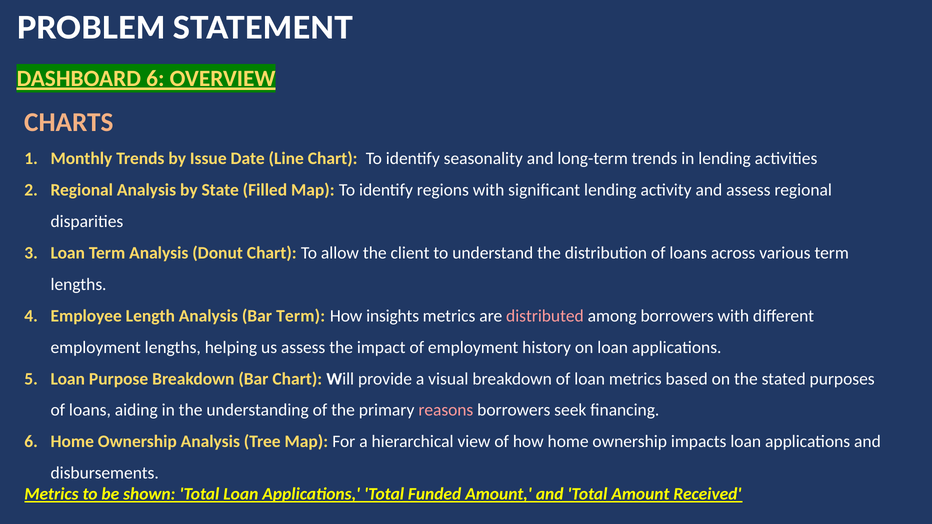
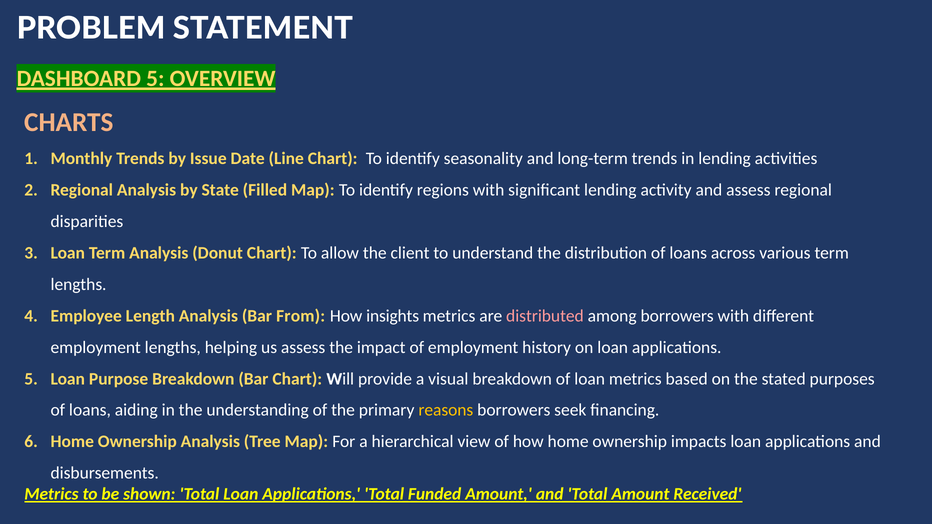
DASHBOARD 6: 6 -> 5 (155, 79)
Bar Term: Term -> From (301, 316)
reasons colour: pink -> yellow (446, 410)
